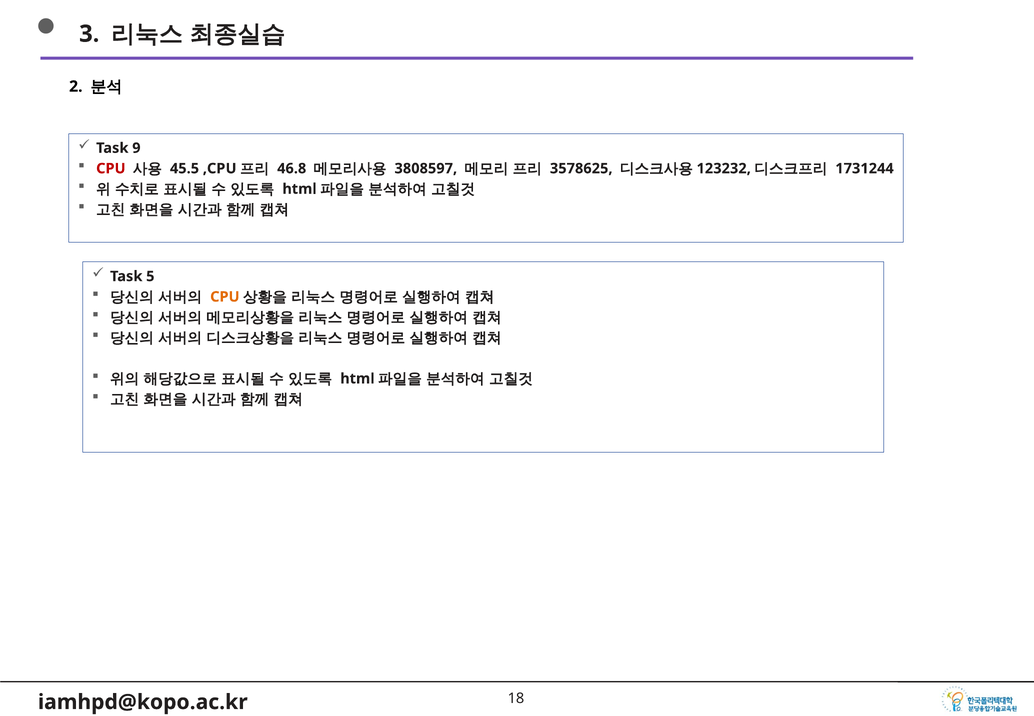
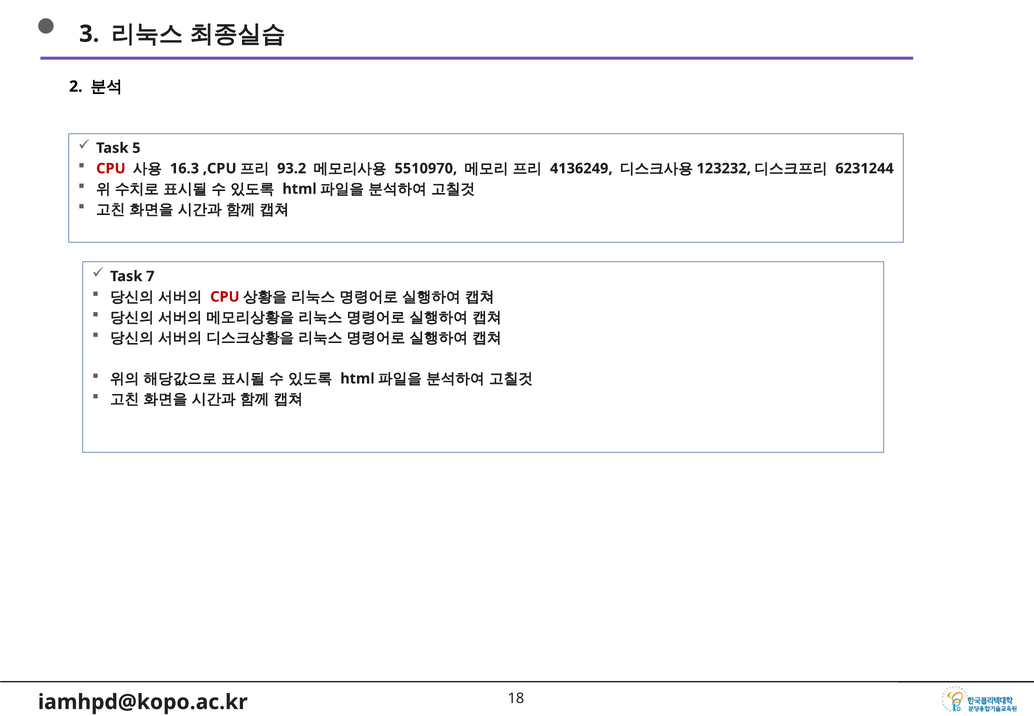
9: 9 -> 5 (136, 148)
45.5: 45.5 -> 16.3 (184, 168)
46.8: 46.8 -> 93.2 (292, 168)
3808597: 3808597 -> 5510970 (426, 168)
3578625: 3578625 -> 4136249 (581, 168)
1731244: 1731244 -> 6231244 (865, 168)
5: 5 -> 7 (150, 276)
CPU colour: orange -> red (225, 297)
